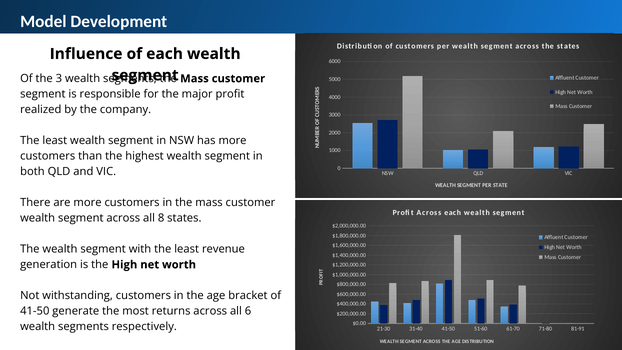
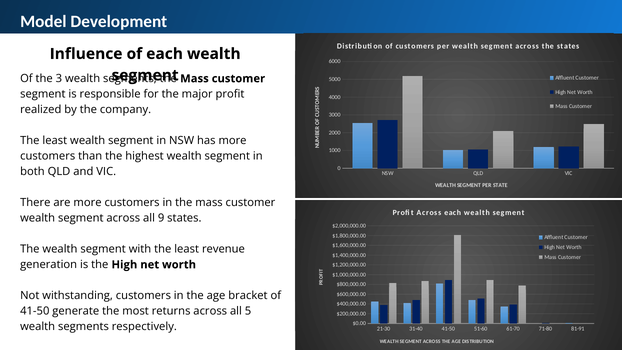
8: 8 -> 9 (161, 218)
6: 6 -> 5 (248, 311)
